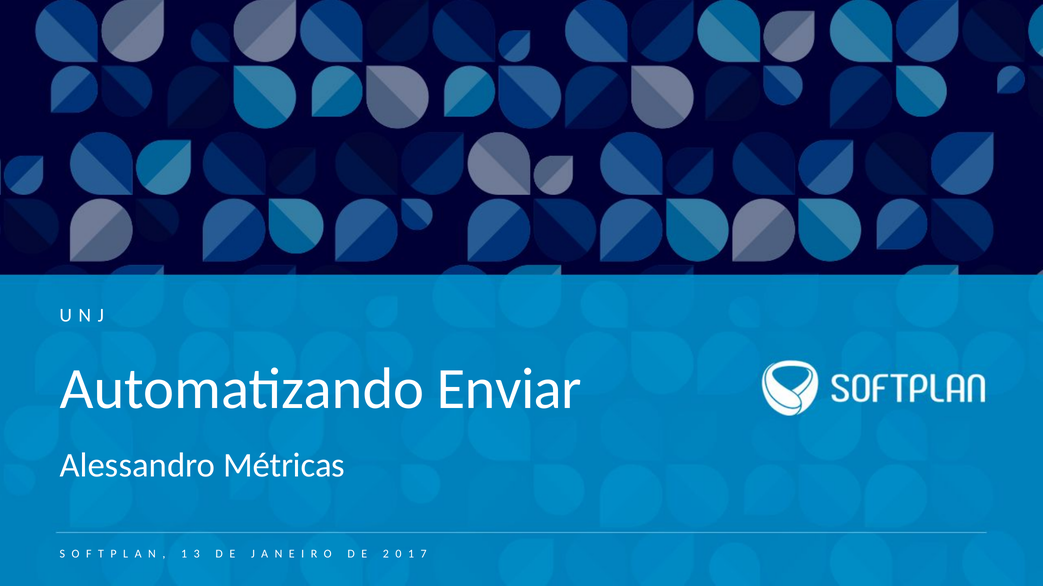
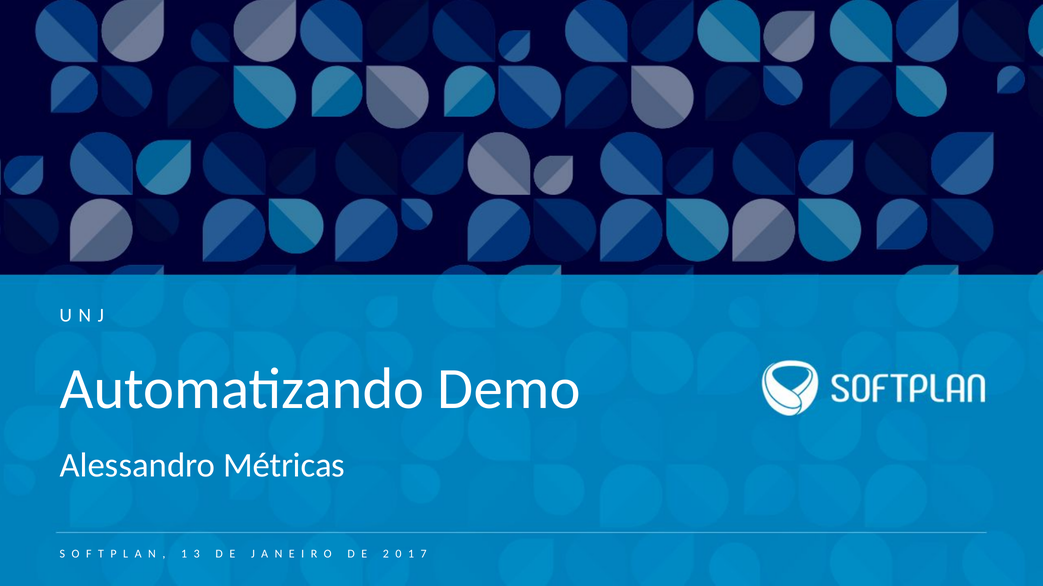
Enviar: Enviar -> Demo (509, 390)
